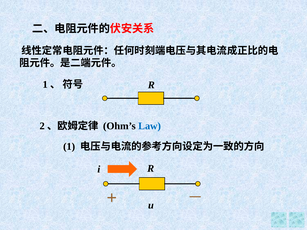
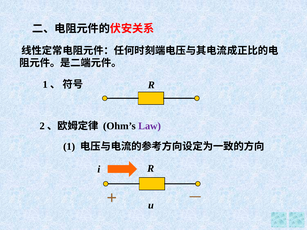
Law colour: blue -> purple (150, 126)
